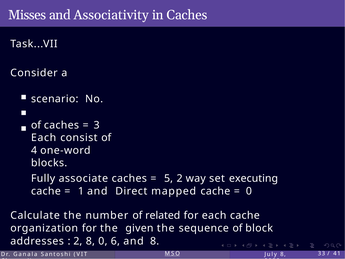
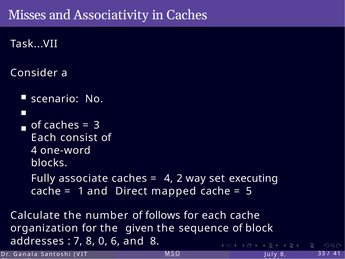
5: 5 -> 4 (169, 178)
0: 0 -> 5 (249, 191)
related: related -> follows (163, 215)
2: 2 -> 7 (78, 241)
